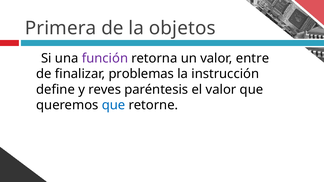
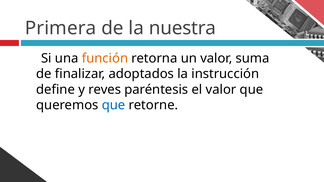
objetos: objetos -> nuestra (182, 28)
función colour: purple -> orange (105, 58)
entre: entre -> suma (253, 58)
problemas: problemas -> adoptados (141, 74)
